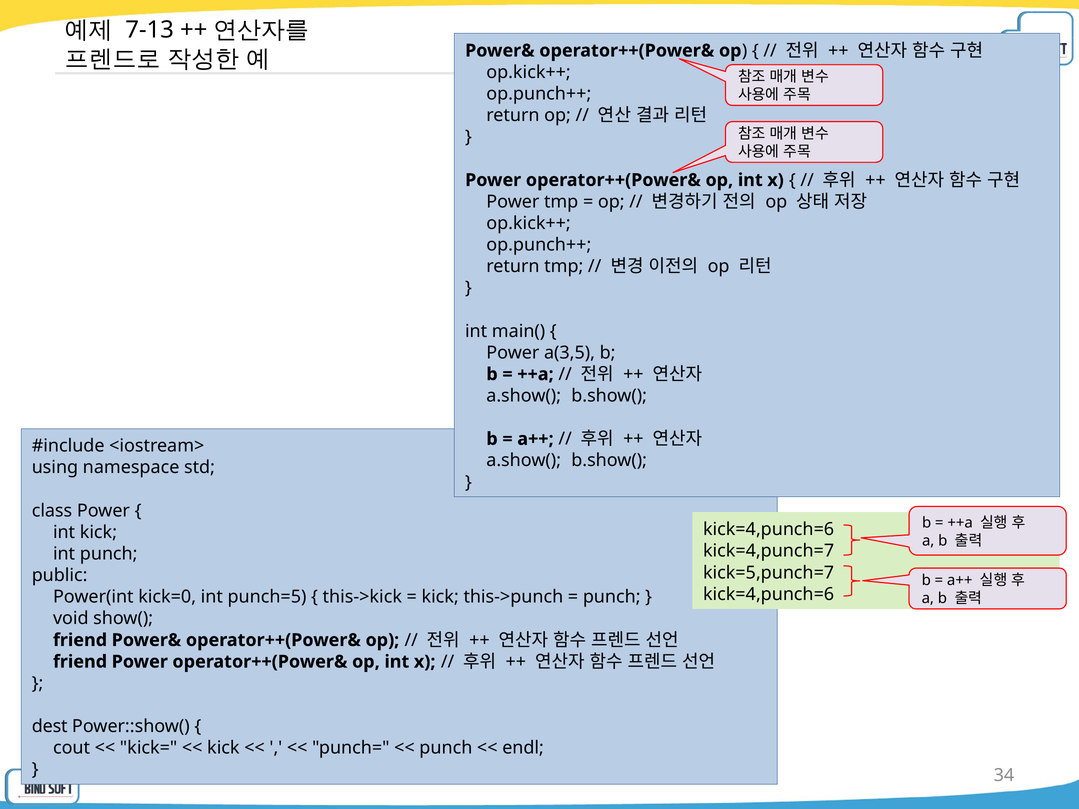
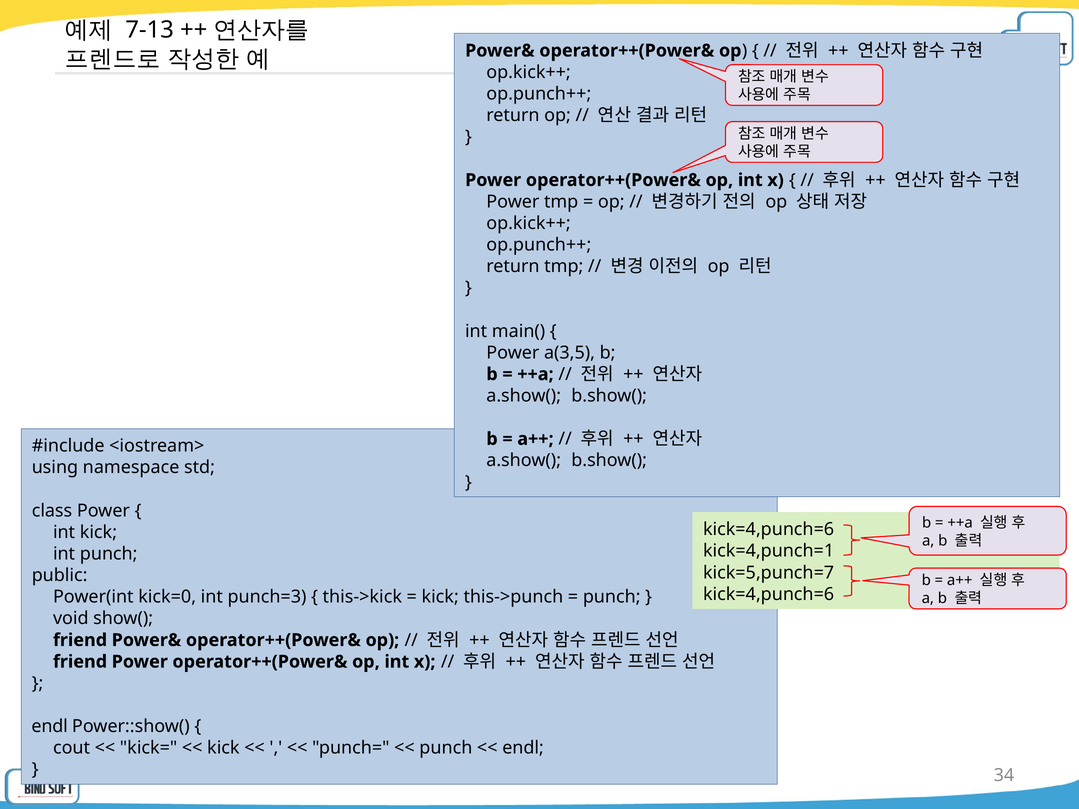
kick=4,punch=7: kick=4,punch=7 -> kick=4,punch=1 (769, 551)
punch=5: punch=5 -> punch=3 (267, 597)
dest: dest -> endl (50, 727)
